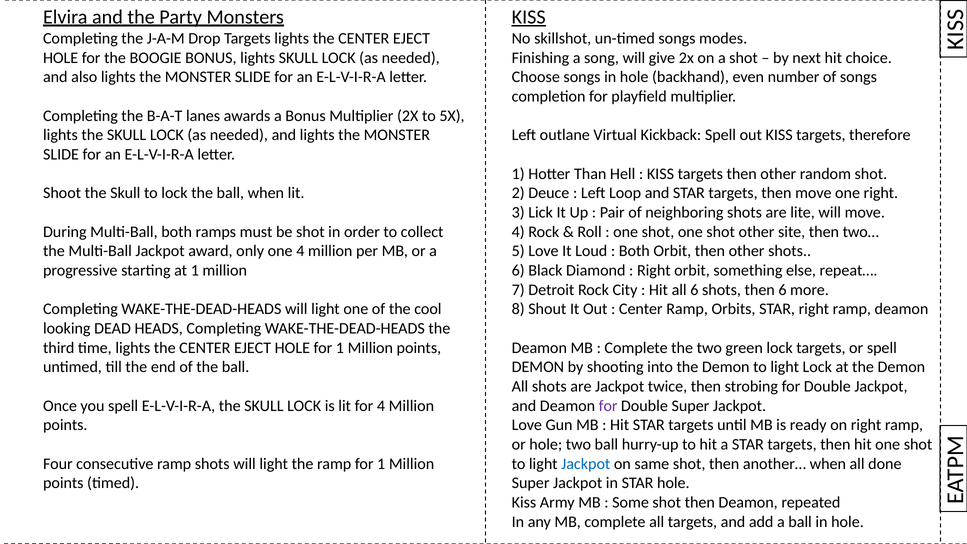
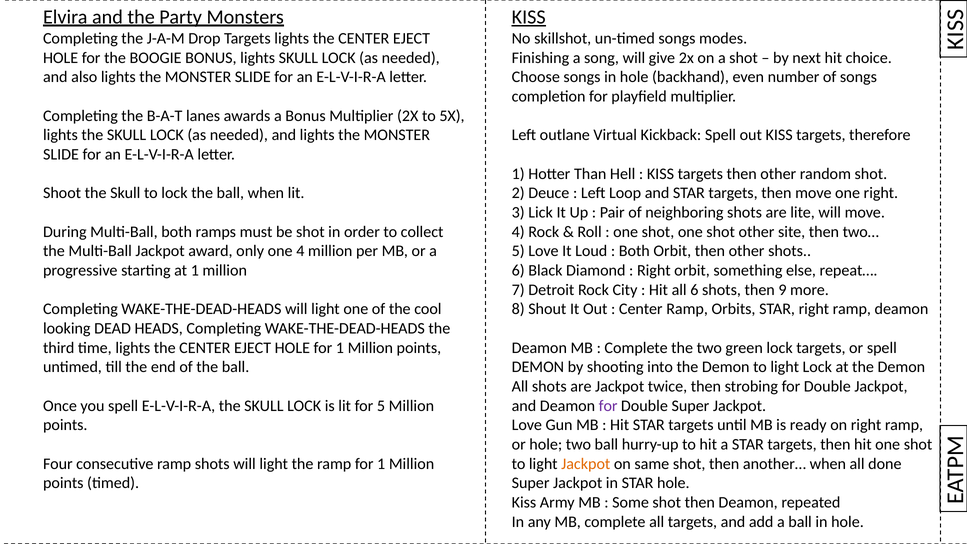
then 6: 6 -> 9 (783, 290)
for 4: 4 -> 5 (381, 406)
Jackpot colour: blue -> orange (586, 464)
